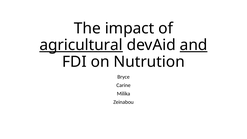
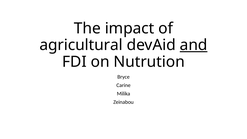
agricultural underline: present -> none (81, 45)
